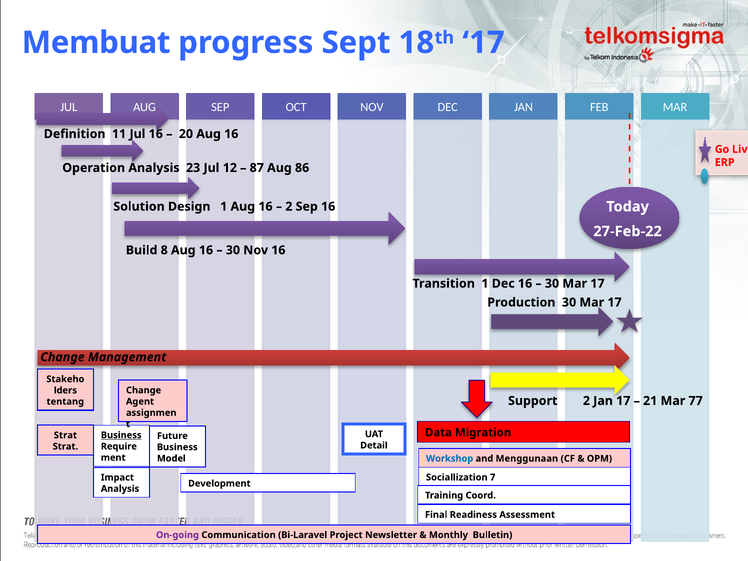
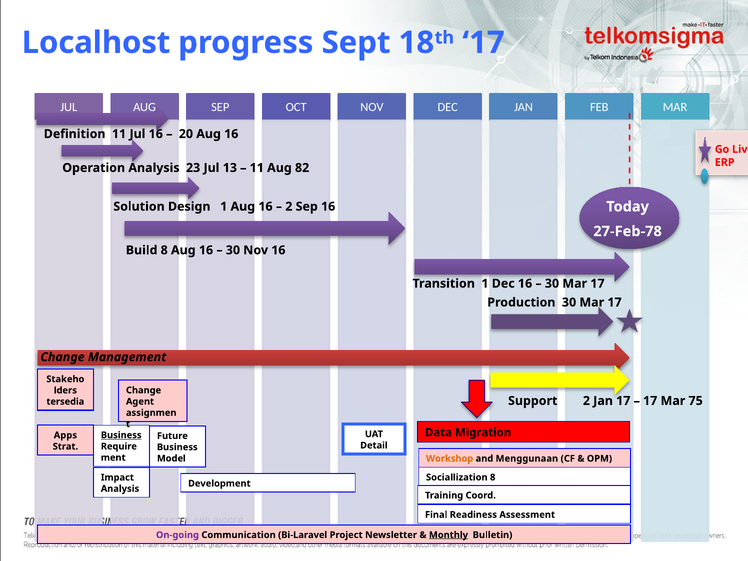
Membuat: Membuat -> Localhost (96, 43)
12: 12 -> 13 (230, 168)
87: 87 -> 11 (257, 168)
86: 86 -> 82 (302, 168)
27-Feb-22: 27-Feb-22 -> 27-Feb-78 (628, 231)
21: 21 -> 17 (650, 401)
77: 77 -> 75 (696, 401)
tentang: tentang -> tersedia (65, 402)
Strat: Strat -> Apps (65, 435)
Workshop colour: blue -> orange (450, 459)
Sociallization 7: 7 -> 8 (493, 477)
Monthly underline: none -> present (448, 535)
